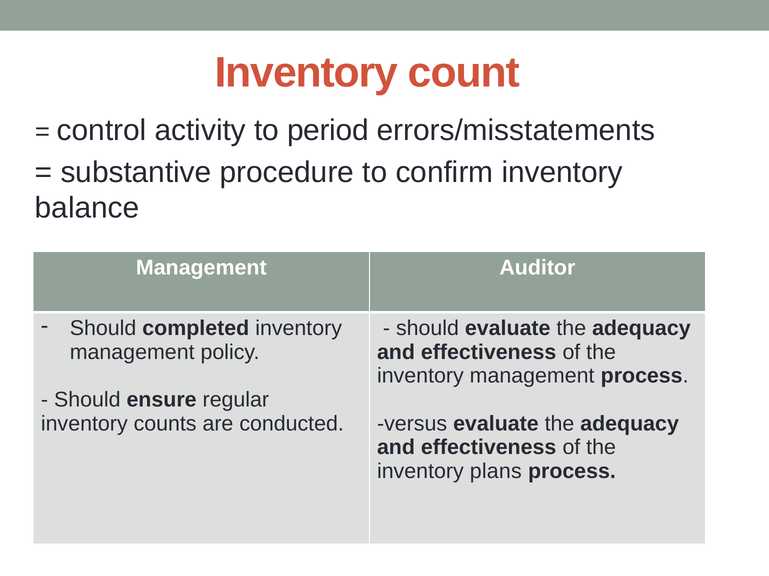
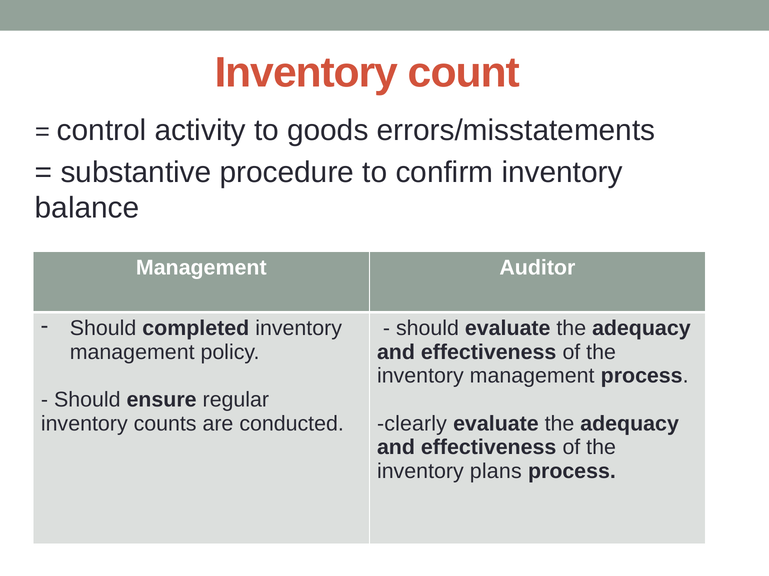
period: period -> goods (328, 131)
versus: versus -> clearly (412, 424)
